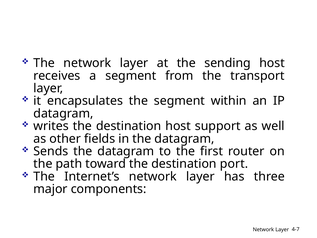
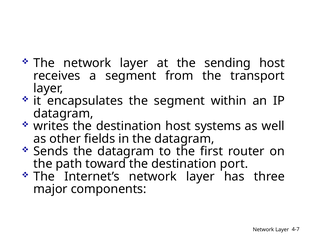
support: support -> systems (218, 126)
